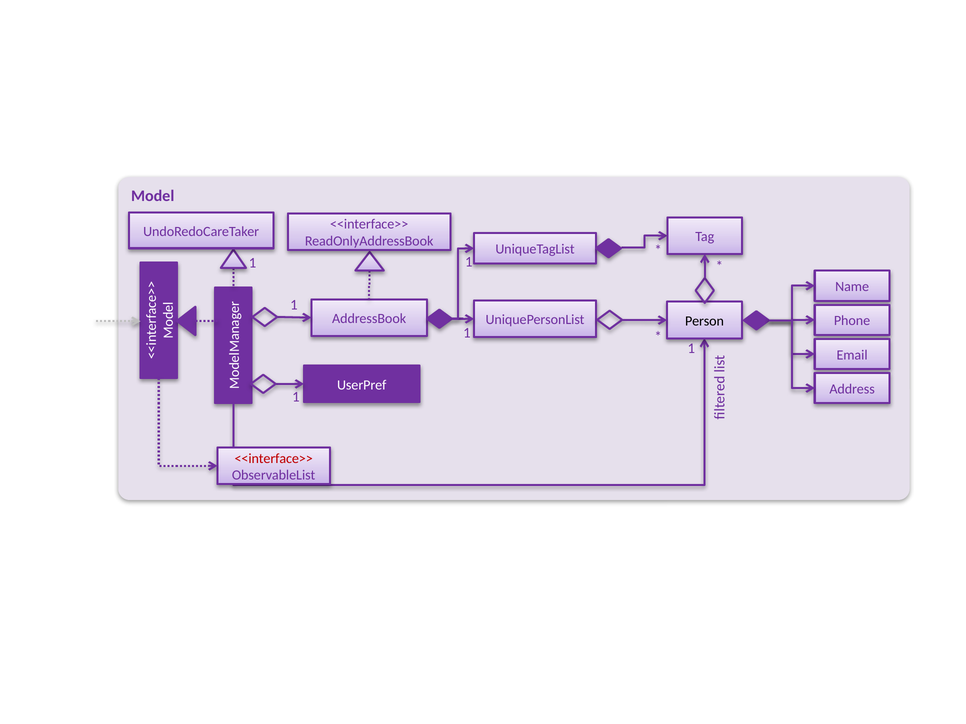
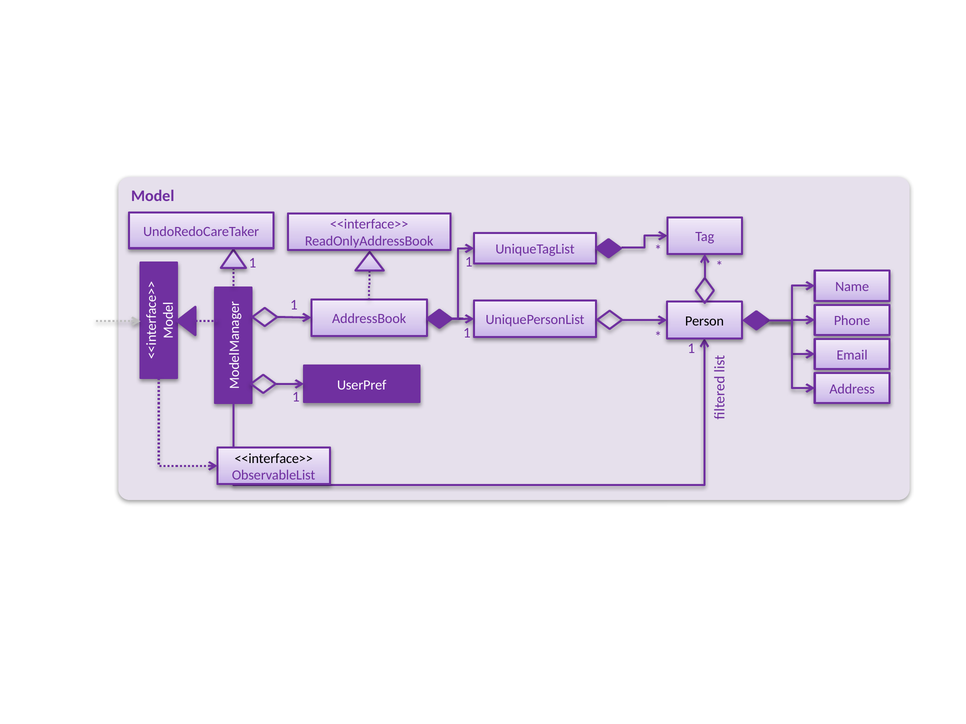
<<interface>> colour: red -> black (274, 459)
